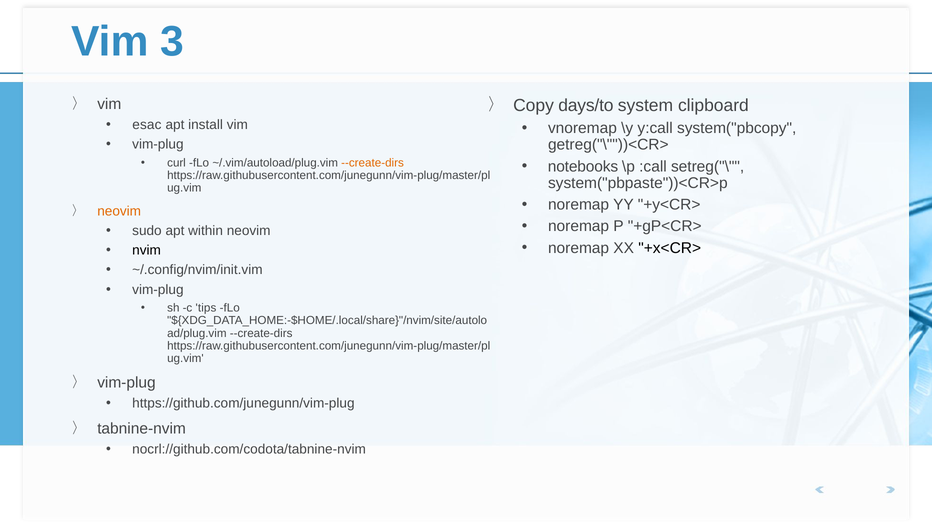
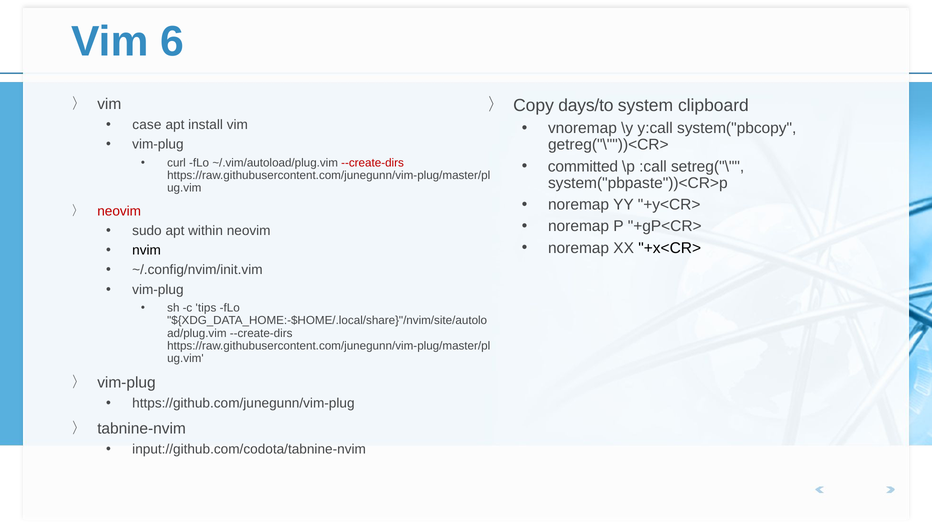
3: 3 -> 6 (172, 42)
esac: esac -> case (147, 125)
--create-dirs colour: orange -> red (373, 163)
notebooks: notebooks -> committed (583, 166)
neovim colour: orange -> red (119, 212)
nocrl://github.com/codota/tabnine-nvim: nocrl://github.com/codota/tabnine-nvim -> input://github.com/codota/tabnine-nvim (249, 449)
